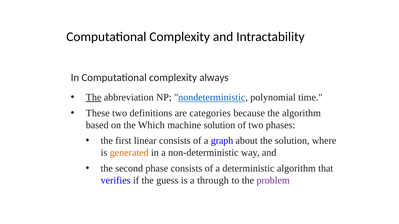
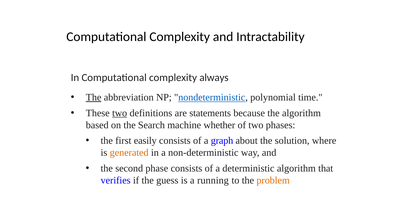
two underline: none -> present (120, 113)
categories: categories -> statements (210, 113)
Which: Which -> Search (151, 125)
machine solution: solution -> whether (219, 125)
linear: linear -> easily (145, 141)
through: through -> running (213, 181)
problem colour: purple -> orange (273, 181)
